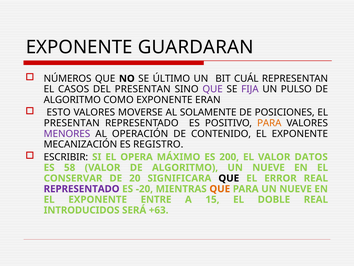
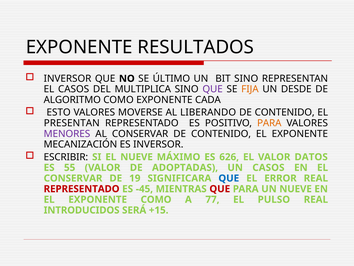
GUARDARAN: GUARDARAN -> RESULTADOS (196, 47)
NÚMEROS: NÚMEROS -> INVERSOR (67, 78)
BIT CUÁL: CUÁL -> SINO (246, 78)
DEL PRESENTAN: PRESENTAN -> MULTIPLICA (143, 89)
FIJA colour: purple -> orange (250, 89)
PULSO: PULSO -> DESDE (296, 89)
ERAN: ERAN -> CADA (208, 100)
SOLAMENTE: SOLAMENTE -> LIBERANDO (208, 112)
POSICIONES: POSICIONES -> CONTENIDO (285, 112)
AL OPERACIÓN: OPERACIÓN -> CONSERVAR (140, 134)
ES REGISTRO: REGISTRO -> INVERSOR (158, 144)
EL OPERA: OPERA -> NUEVE (137, 157)
200: 200 -> 626 (229, 157)
58: 58 -> 55 (70, 167)
VALOR DE ALGORITMO: ALGORITMO -> ADOPTADAS (185, 167)
NUEVE: NUEVE -> CASOS (268, 167)
20: 20 -> 19 (135, 178)
QUE colour: black -> blue (229, 178)
REPRESENTADO colour: purple -> red (82, 189)
-20: -20 -> -45 (144, 189)
QUE colour: orange -> red (220, 189)
EXPONENTE ENTRE: ENTRE -> COMO (156, 199)
15: 15 -> 77 (212, 199)
DOBLE: DOBLE -> PULSO (274, 199)
+63: +63 -> +15 (159, 210)
